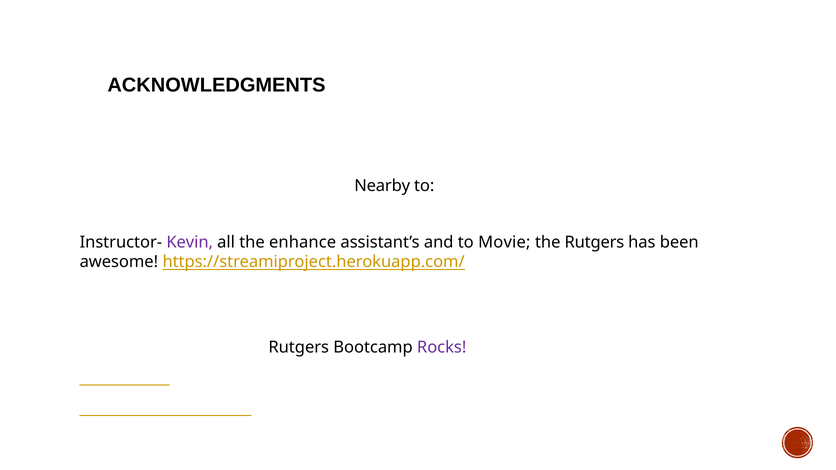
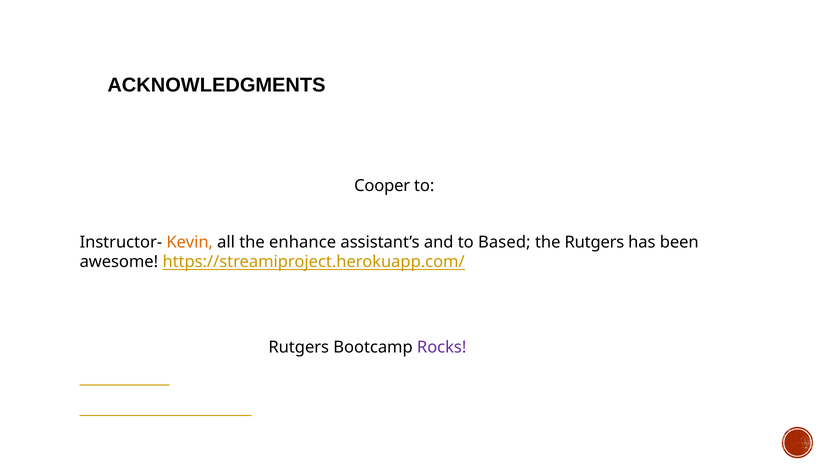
Nearby: Nearby -> Cooper (382, 186)
Kevin colour: purple -> orange (190, 242)
Movie: Movie -> Based (504, 242)
